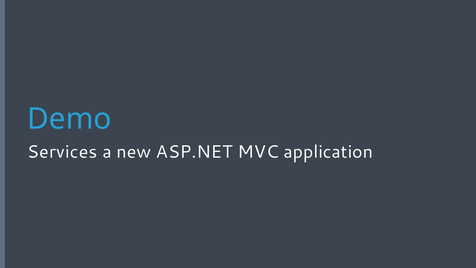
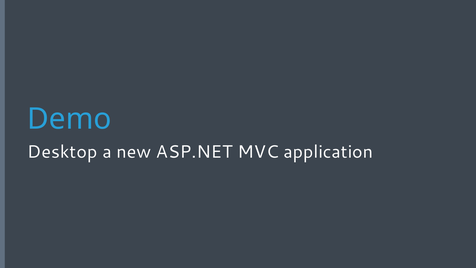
Services: Services -> Desktop (62, 152)
